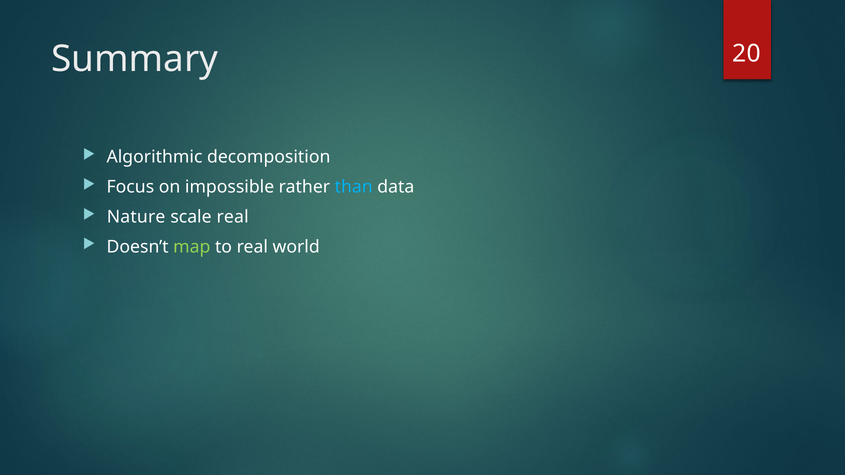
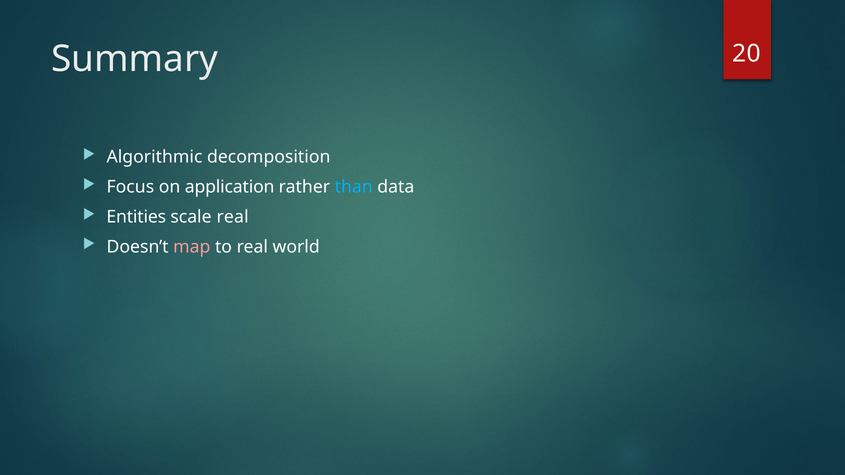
impossible: impossible -> application (230, 187)
Nature: Nature -> Entities (136, 217)
map colour: light green -> pink (192, 247)
